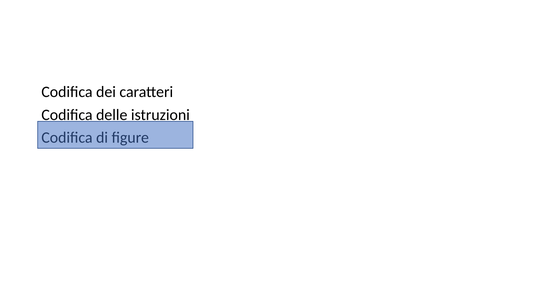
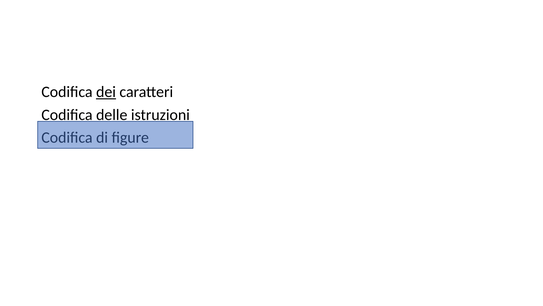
dei underline: none -> present (106, 92)
